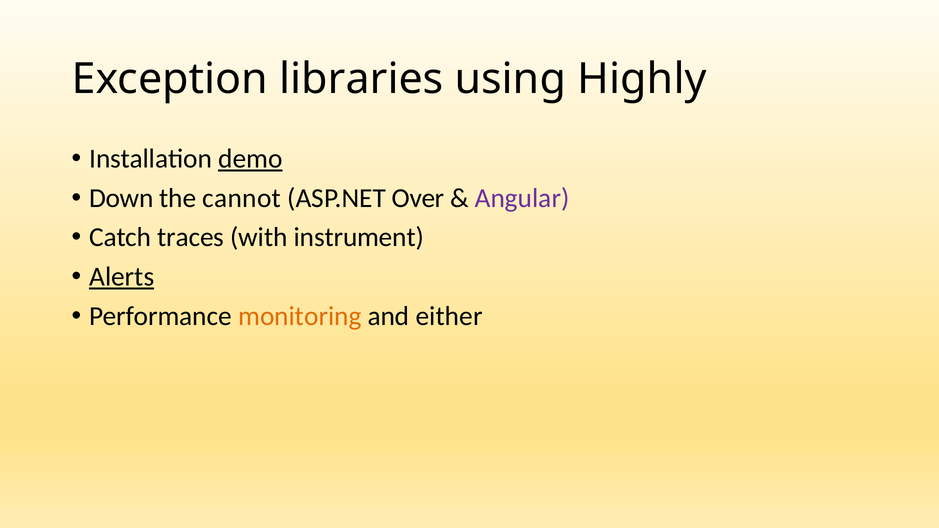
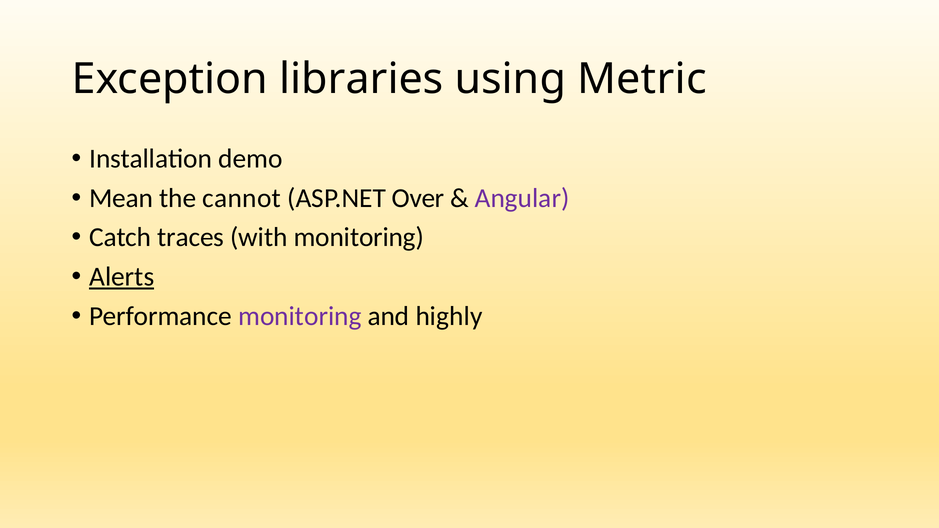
Highly: Highly -> Metric (642, 79)
demo underline: present -> none (250, 159)
Down: Down -> Mean (121, 198)
with instrument: instrument -> monitoring (359, 238)
monitoring colour: orange -> purple (300, 316)
either: either -> highly (449, 316)
